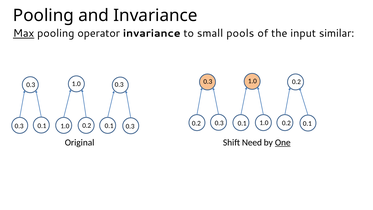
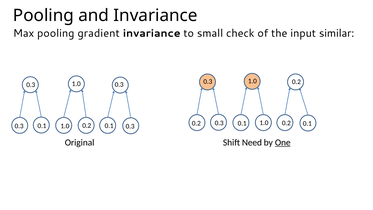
Max underline: present -> none (24, 33)
operator: operator -> gradient (99, 33)
pools: pools -> check (240, 33)
